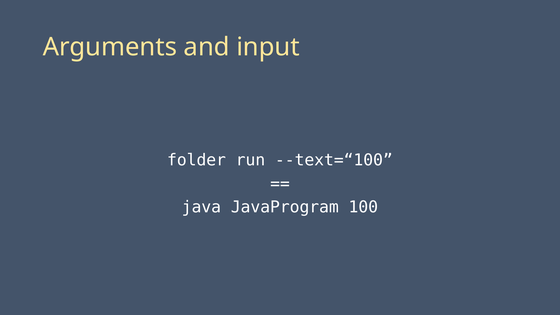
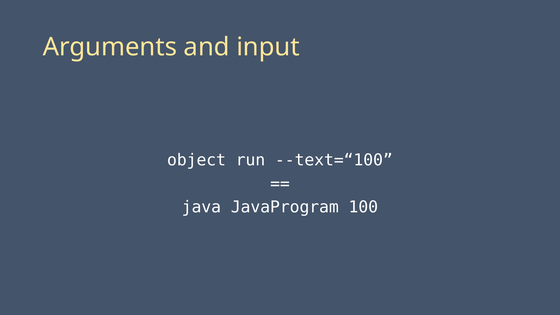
folder: folder -> object (197, 160)
